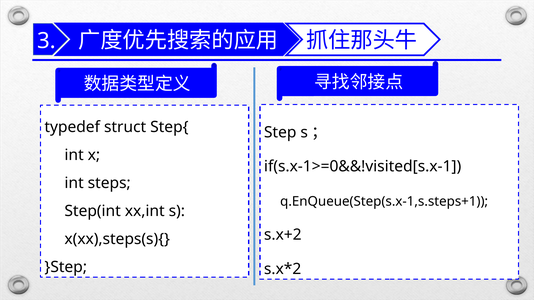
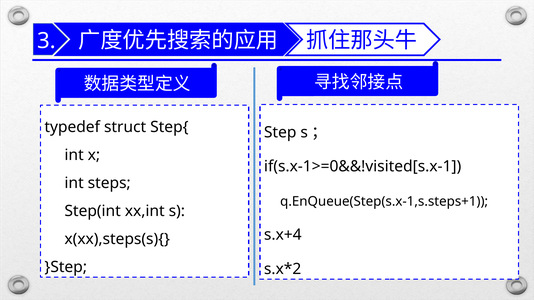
s.x+2: s.x+2 -> s.x+4 (283, 235)
